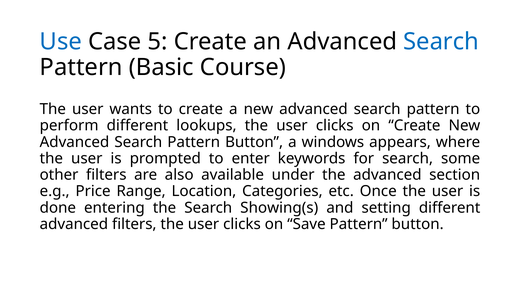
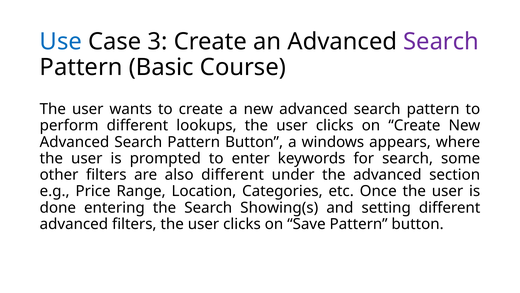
5: 5 -> 3 (158, 41)
Search colour: blue -> purple (441, 41)
also available: available -> different (233, 175)
